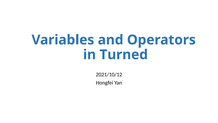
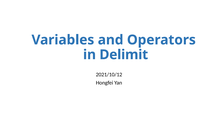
Turned: Turned -> Delimit (124, 54)
